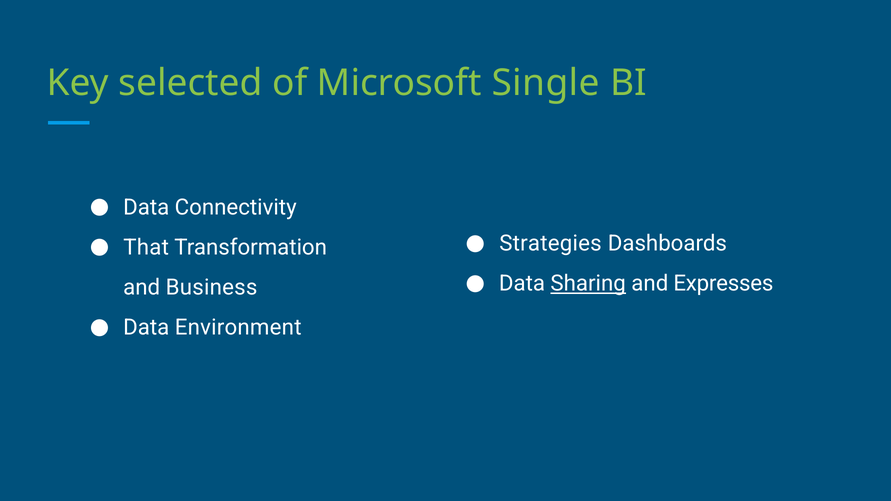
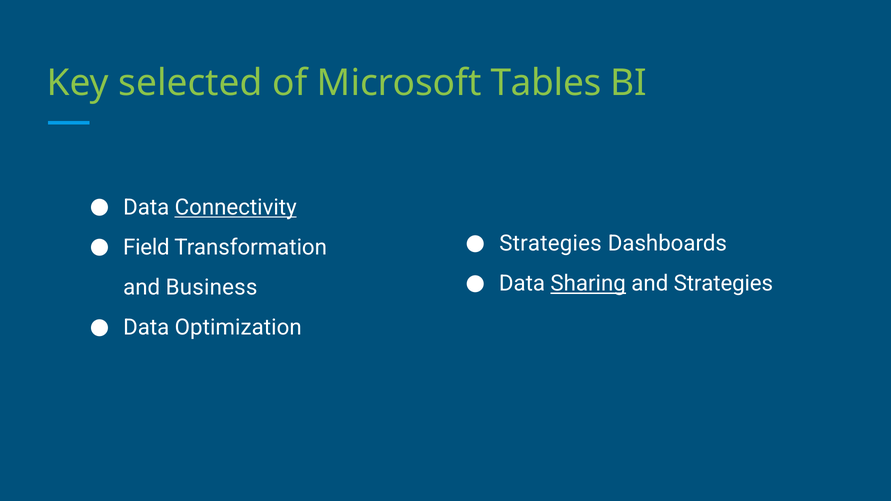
Single: Single -> Tables (546, 83)
Connectivity underline: none -> present (236, 207)
That: That -> Field (146, 248)
and Expresses: Expresses -> Strategies (723, 284)
Environment: Environment -> Optimization (238, 328)
